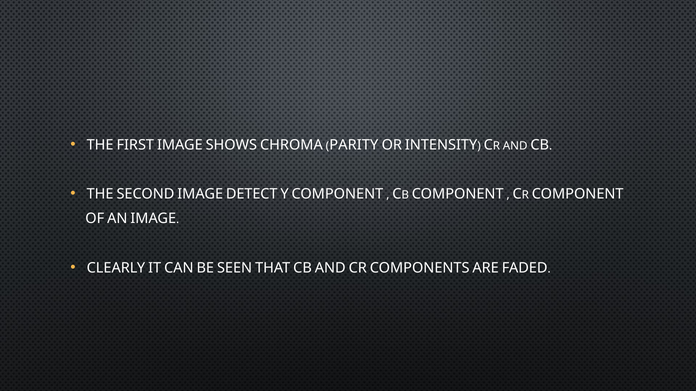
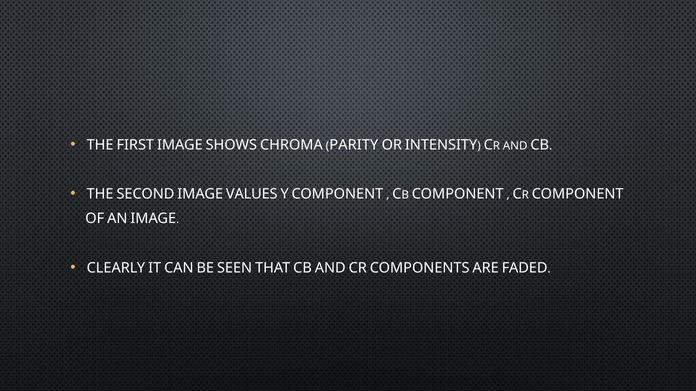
DETECT: DETECT -> VALUES (252, 194)
